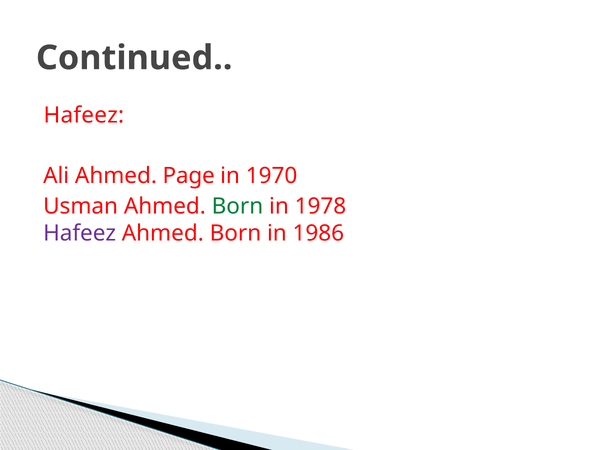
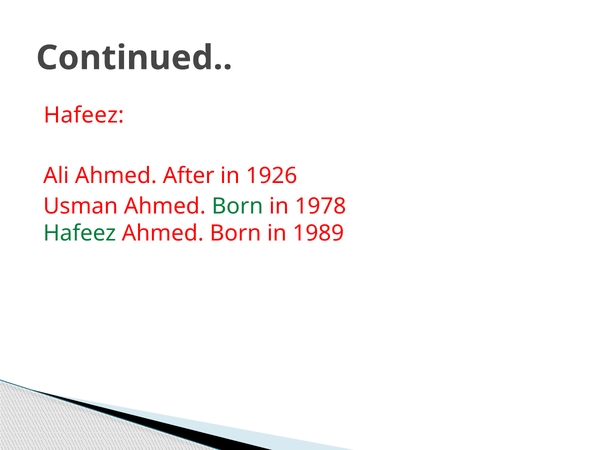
Page: Page -> After (189, 176)
1970: 1970 -> 1926 (272, 176)
Hafeez colour: purple -> green (80, 234)
1986: 1986 -> 1989 (318, 234)
